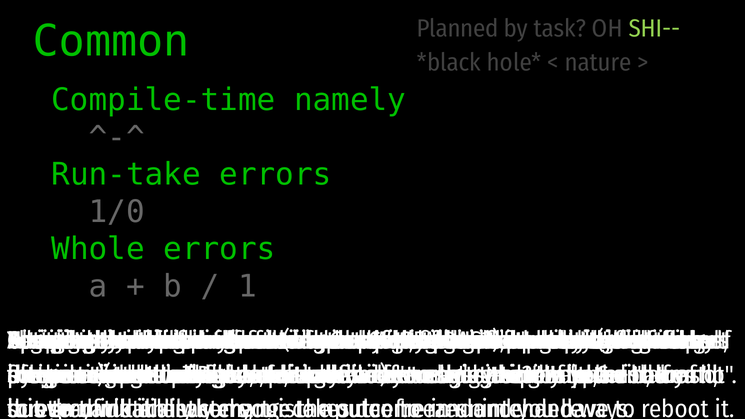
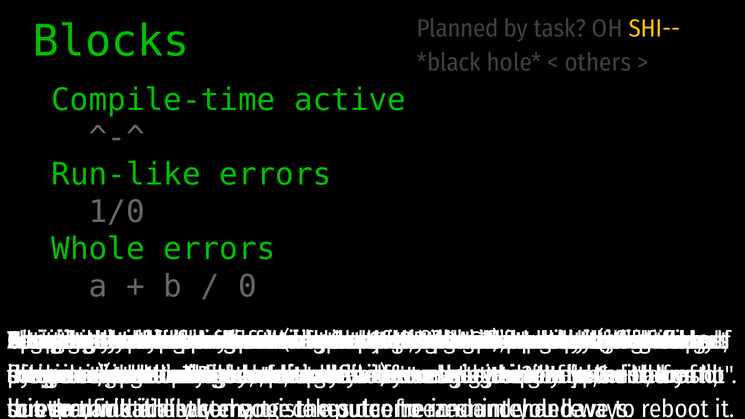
SHI-- colour: light green -> yellow (655, 29)
Common: Common -> Blocks (111, 42)
nature: nature -> others (598, 63)
namely: namely -> active (350, 100)
Run-take: Run-take -> Run-like (126, 175)
1: 1 -> 0 (247, 286)
